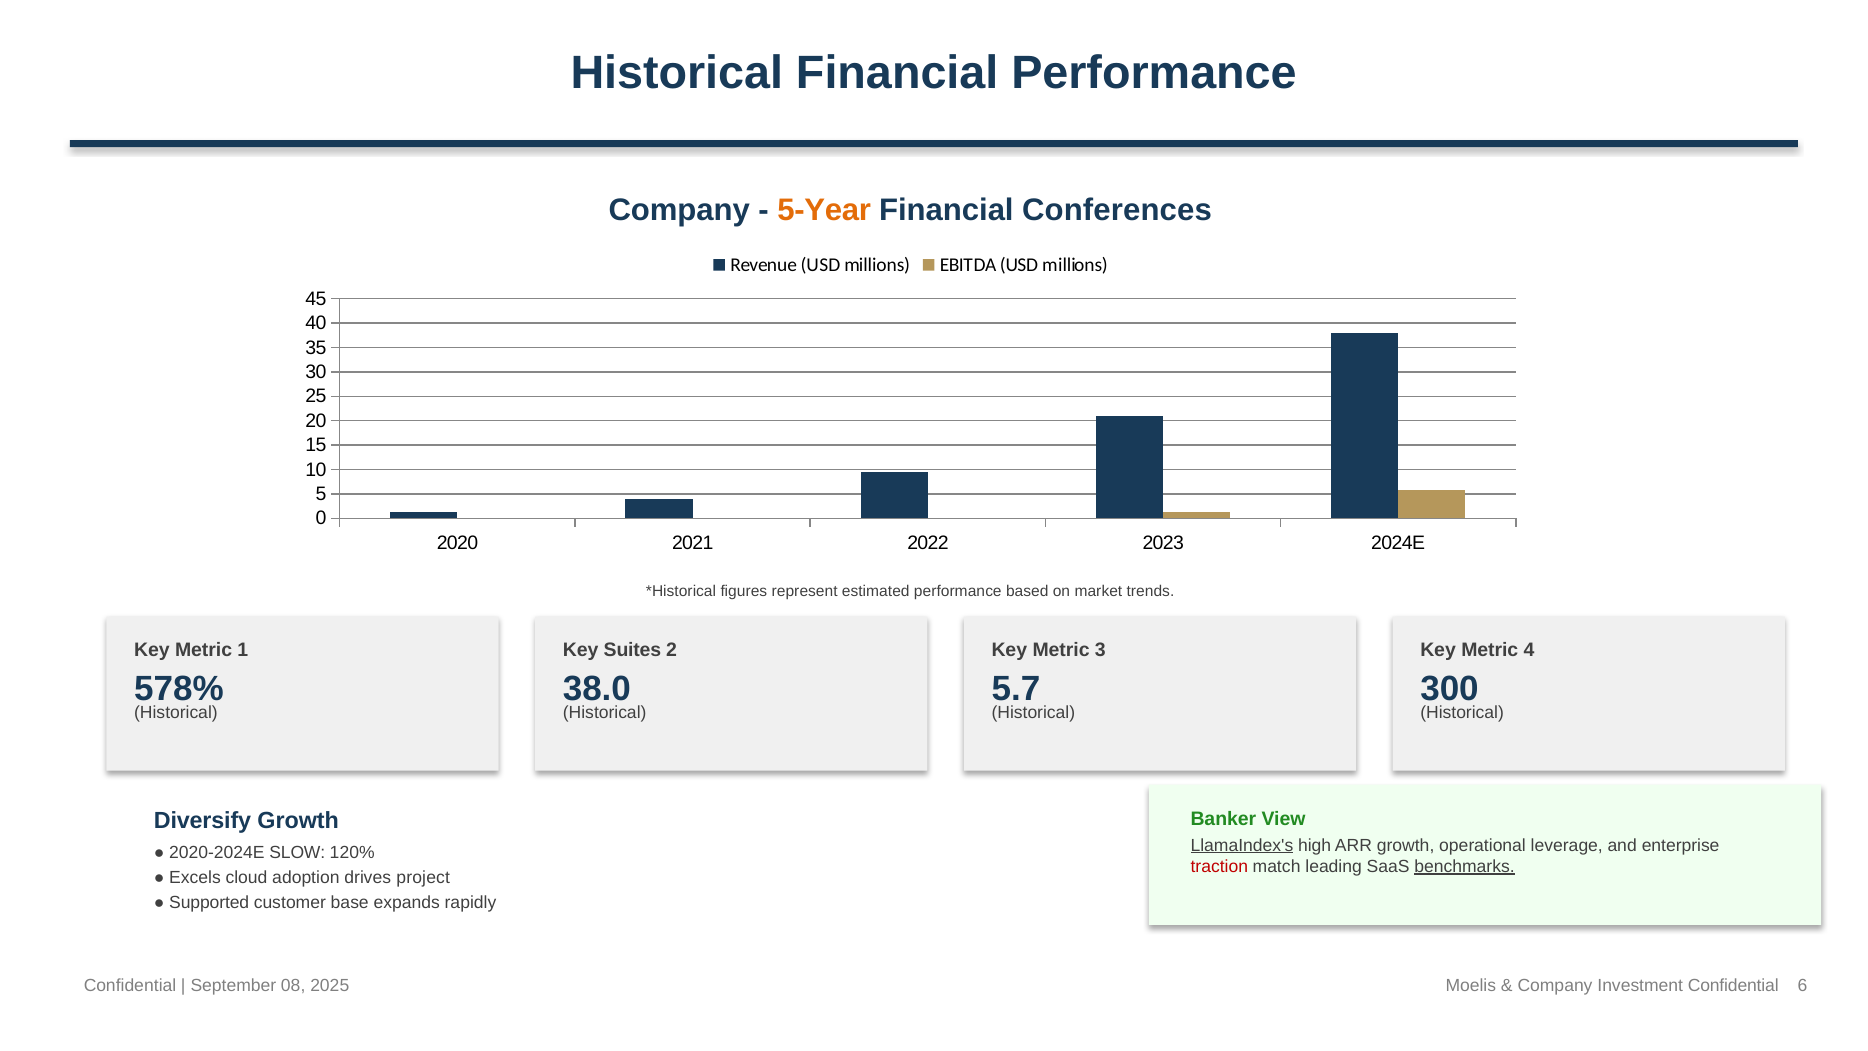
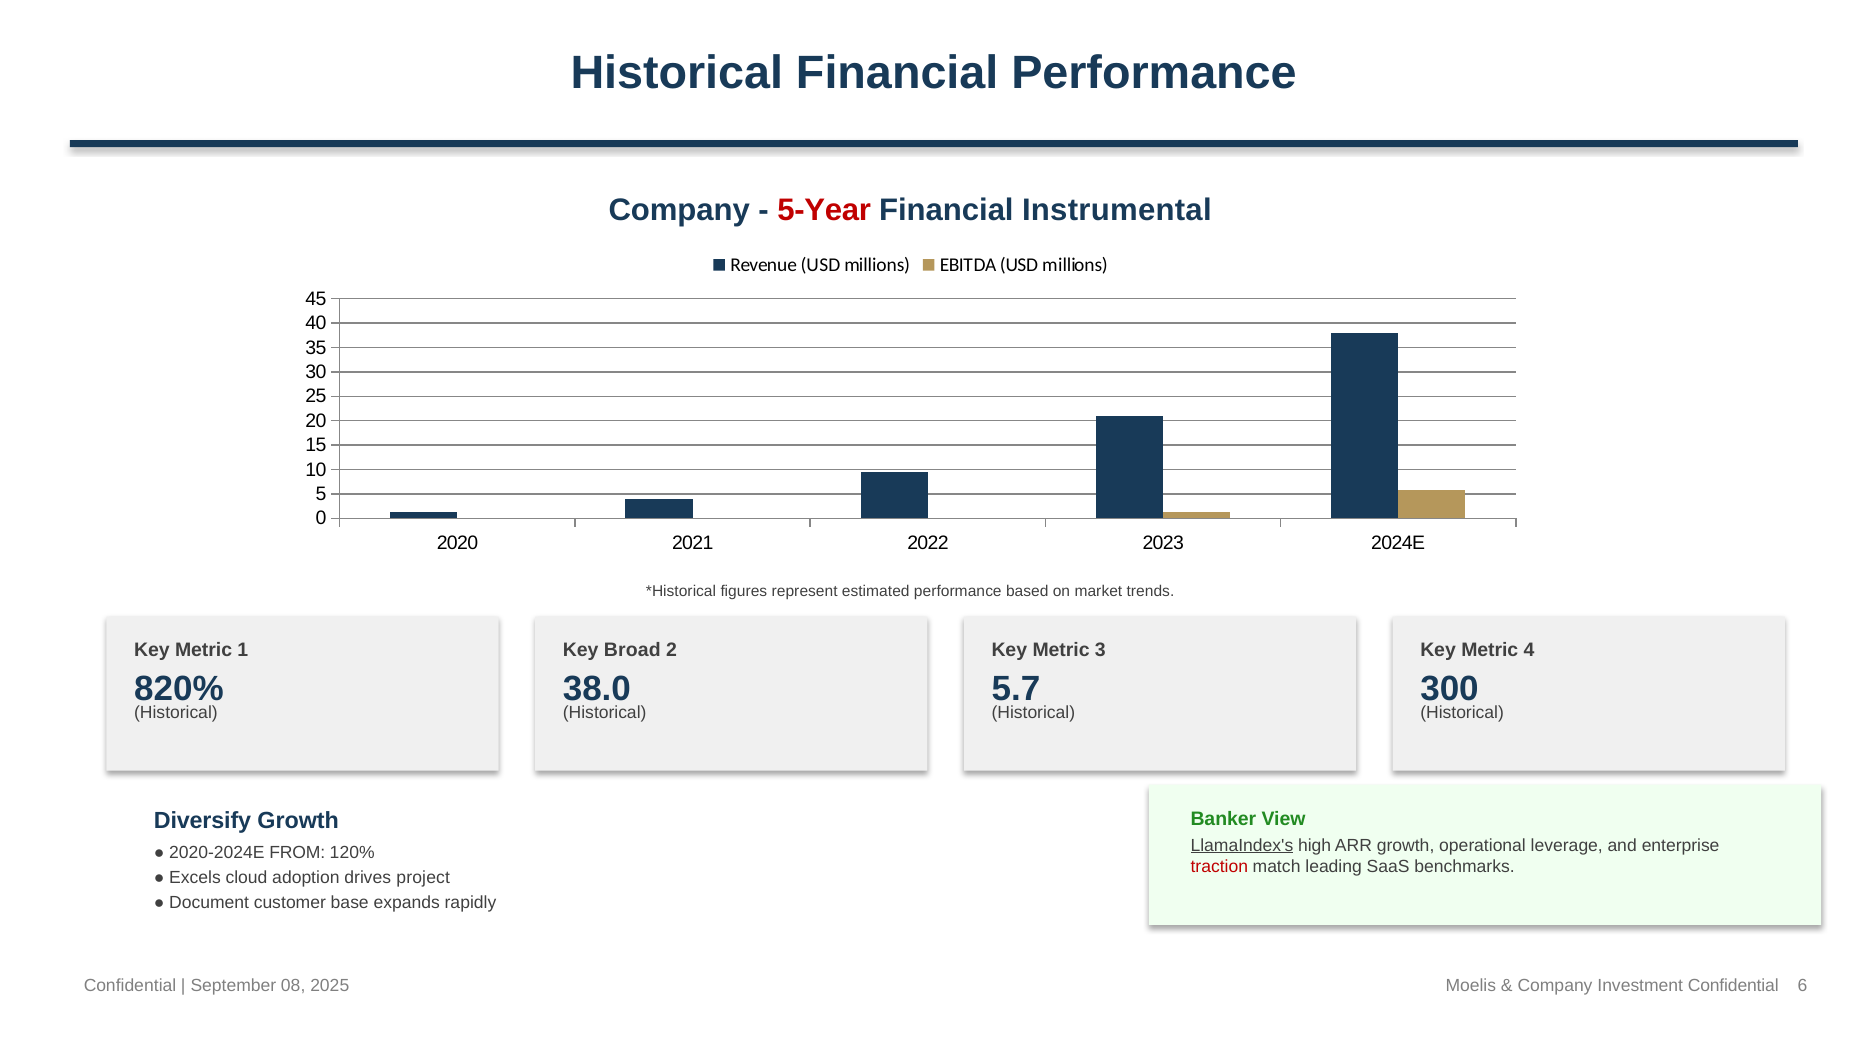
5-Year colour: orange -> red (824, 210)
Conferences: Conferences -> Instrumental (1117, 210)
Suites: Suites -> Broad (632, 650)
578%: 578% -> 820% (179, 689)
SLOW: SLOW -> FROM (297, 852)
benchmarks underline: present -> none (1465, 866)
Supported: Supported -> Document (209, 903)
